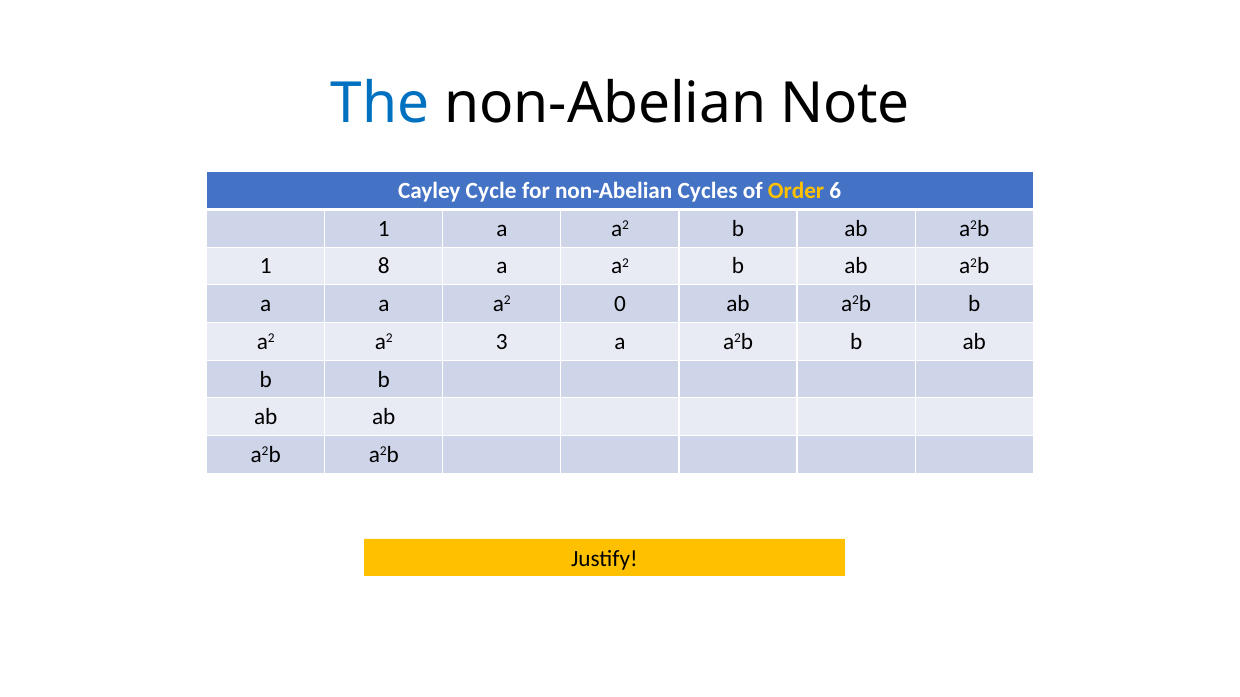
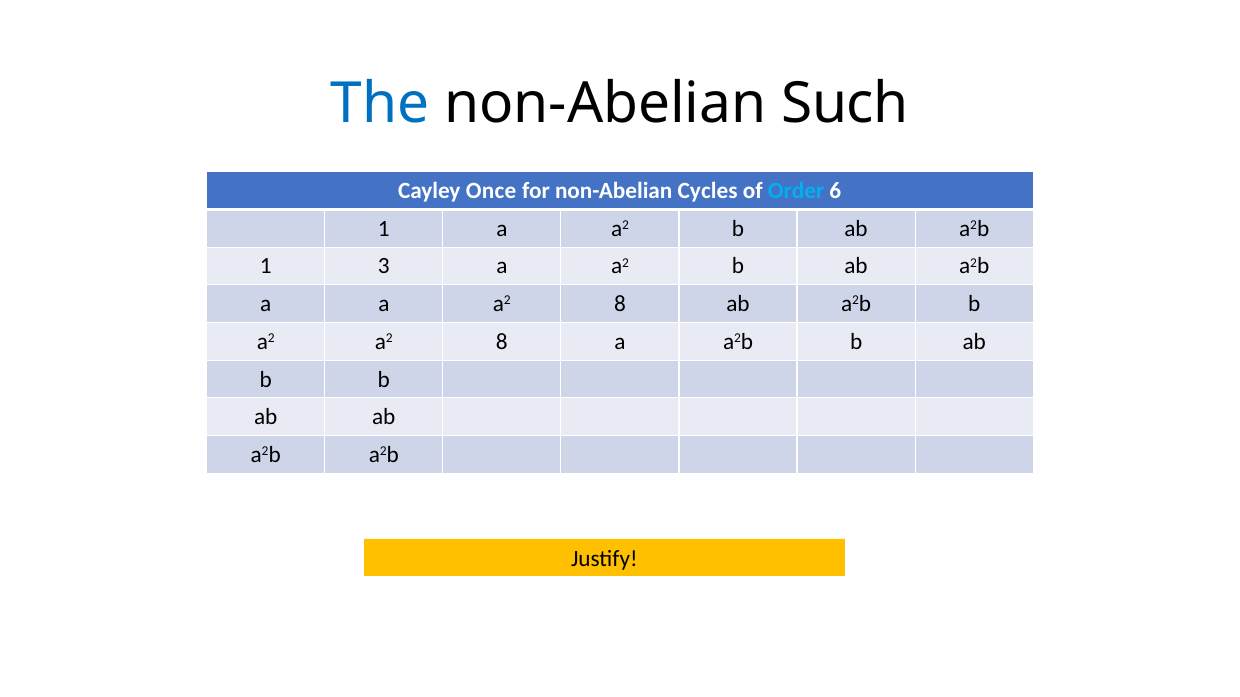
Note: Note -> Such (845, 104)
Cycle: Cycle -> Once (491, 191)
Order colour: yellow -> light blue (796, 191)
8: 8 -> 3 (384, 266)
a a2 0: 0 -> 8 (620, 304)
a2 a2 3: 3 -> 8 (502, 342)
